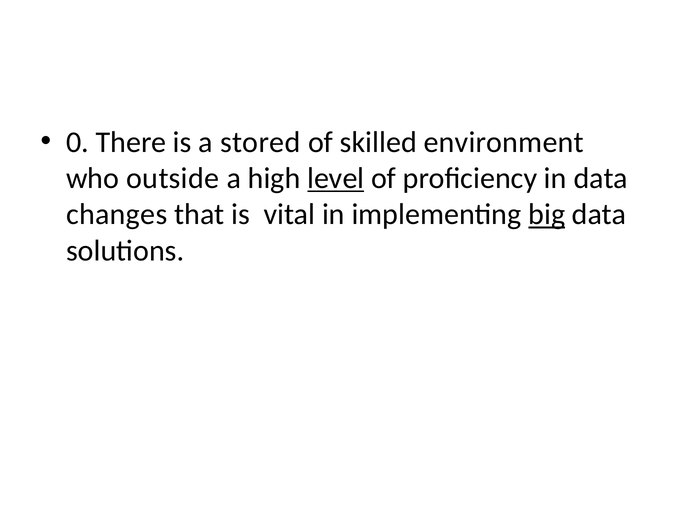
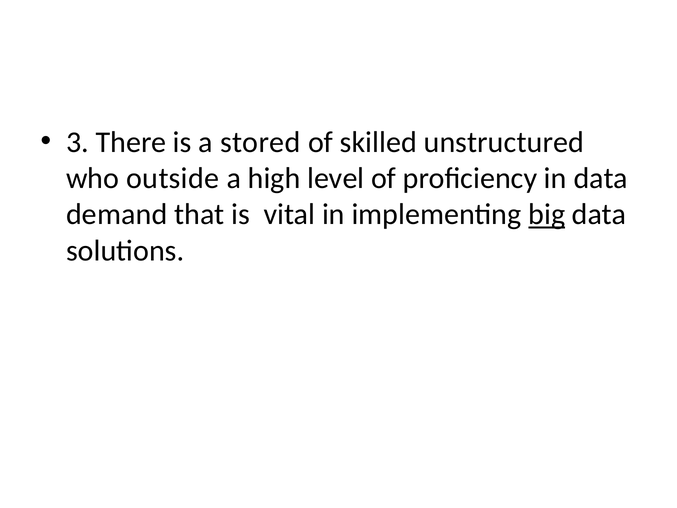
0: 0 -> 3 (77, 142)
environment: environment -> unstructured (504, 142)
level underline: present -> none (336, 178)
changes: changes -> demand (117, 214)
